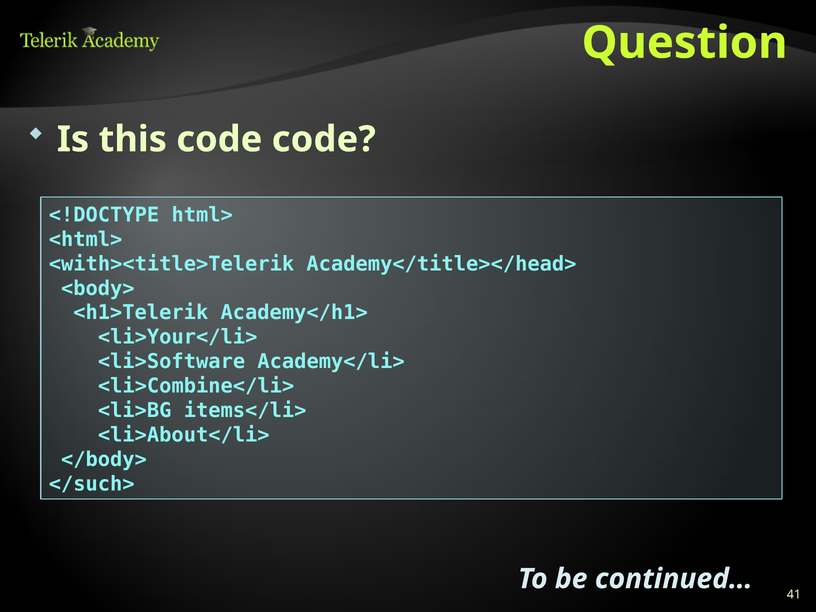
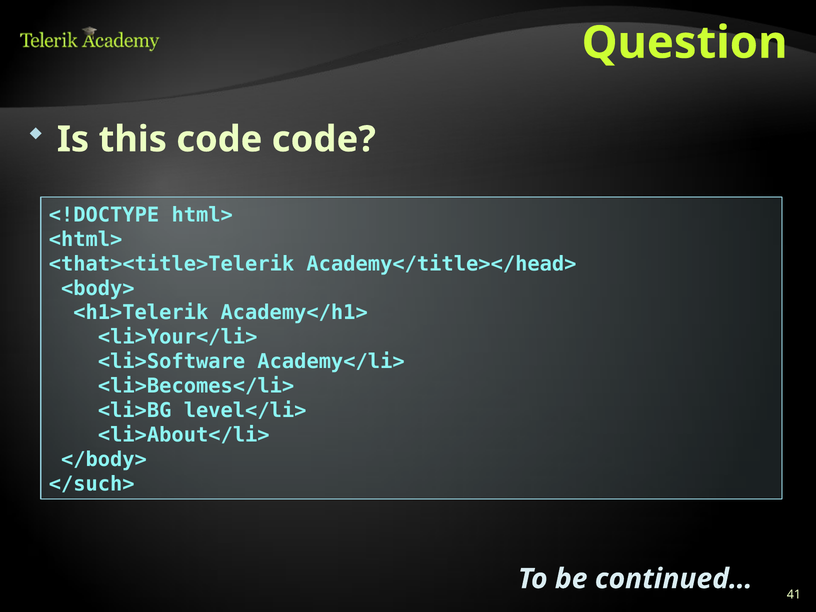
<with><title>Telerik: <with><title>Telerik -> <that><title>Telerik (172, 264)
<li>Combine</li>: <li>Combine</li> -> <li>Becomes</li> (196, 386)
items</li>: items</li> -> level</li> (245, 411)
